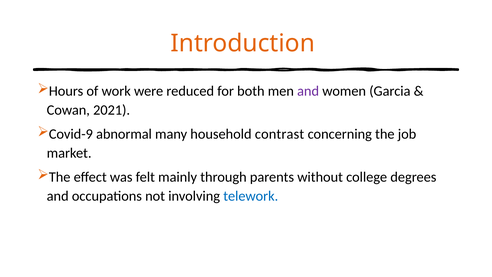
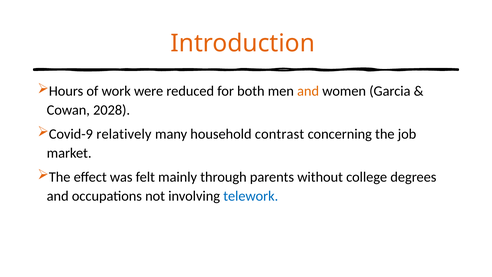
and colour: purple -> orange (308, 91)
2021: 2021 -> 2028 (112, 110)
abnormal: abnormal -> relatively (124, 134)
